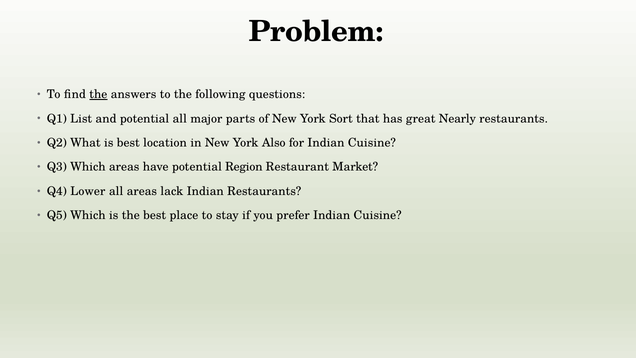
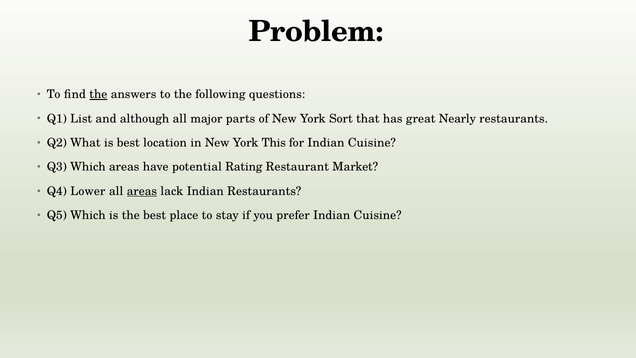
and potential: potential -> although (145, 119)
Also: Also -> This (274, 143)
Region: Region -> Rating (244, 167)
areas underline: none -> present (142, 191)
